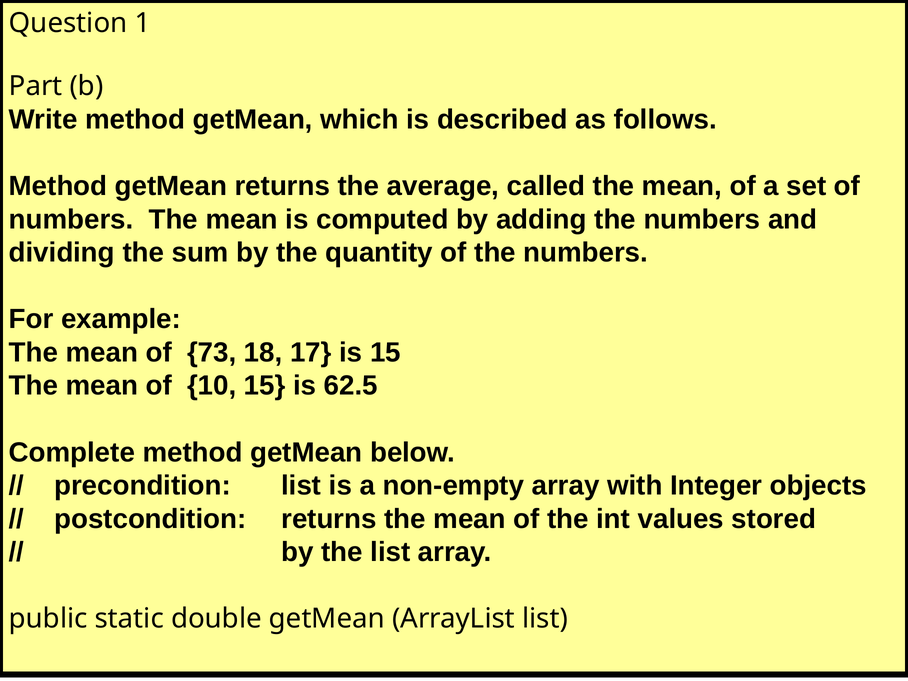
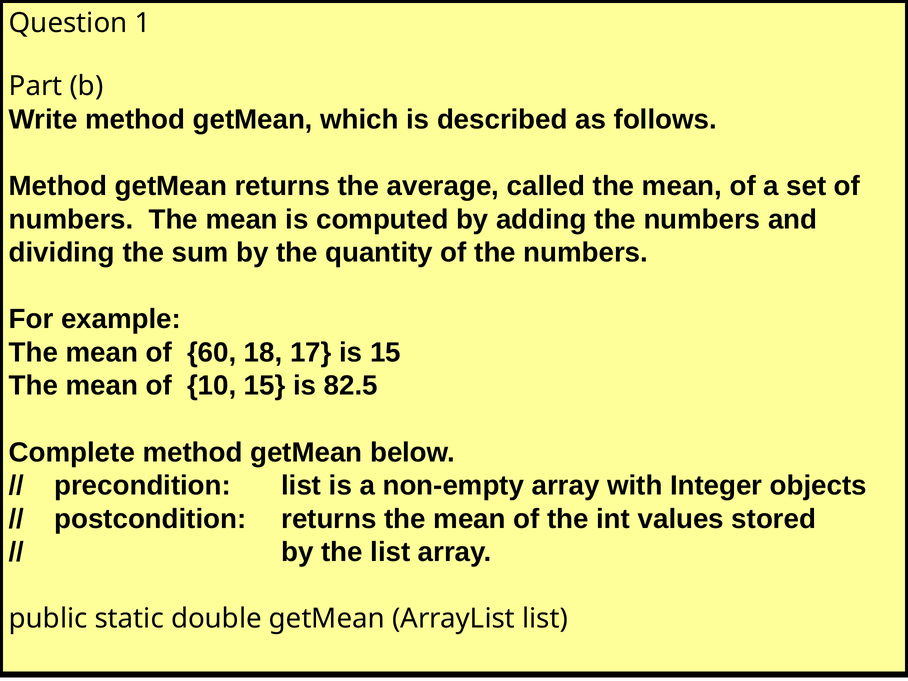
73: 73 -> 60 (212, 353)
62.5: 62.5 -> 82.5 (351, 386)
